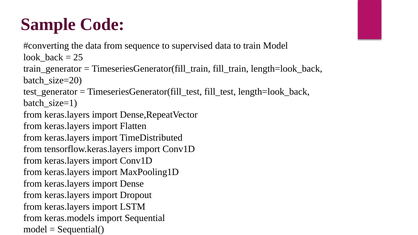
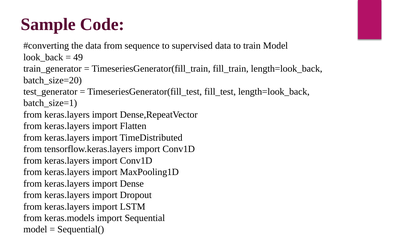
25: 25 -> 49 (78, 57)
